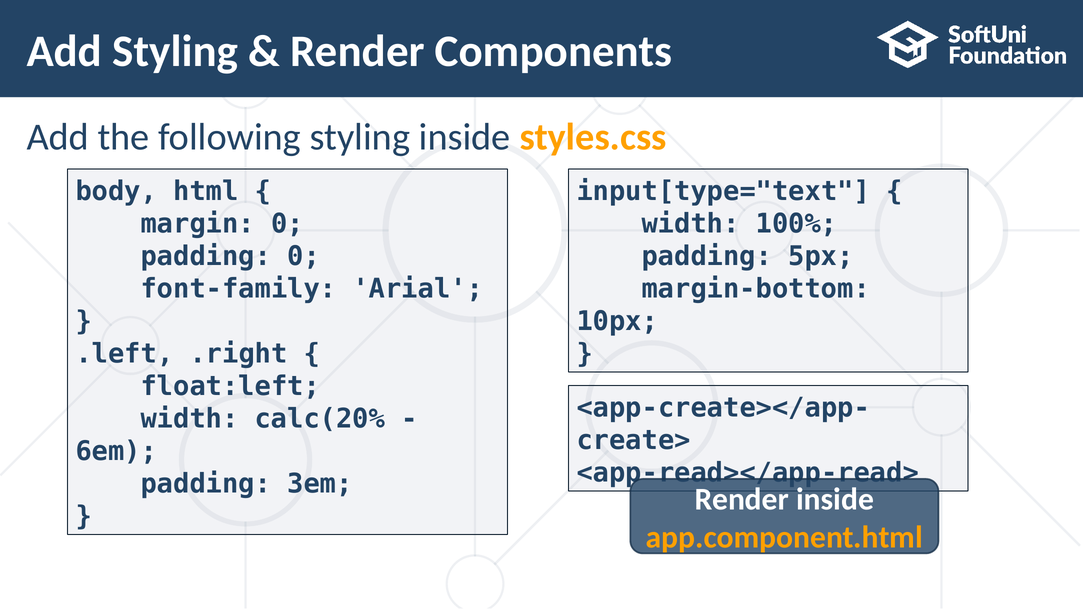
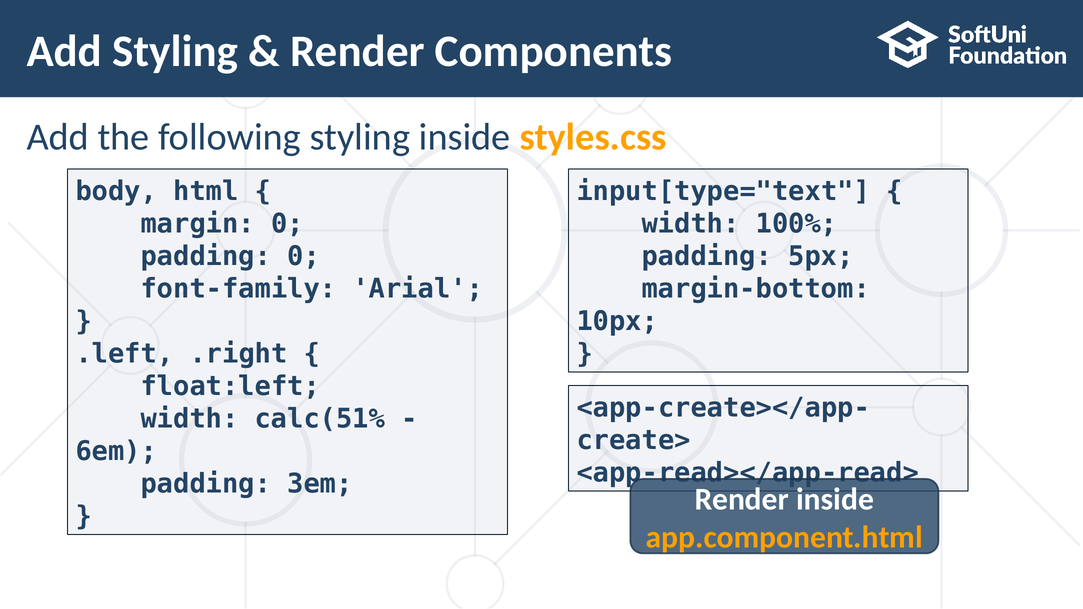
calc(20%: calc(20% -> calc(51% (320, 419)
